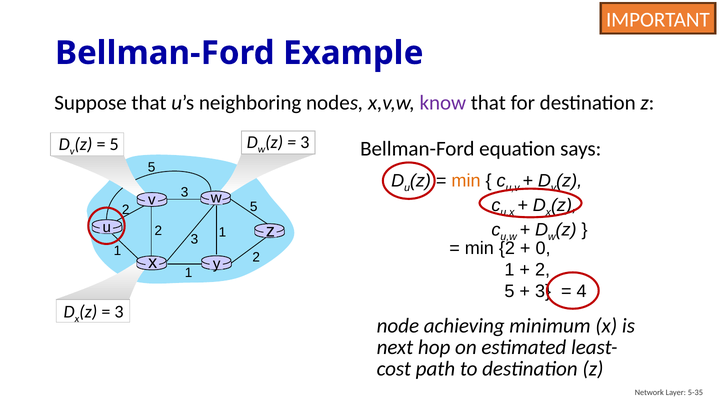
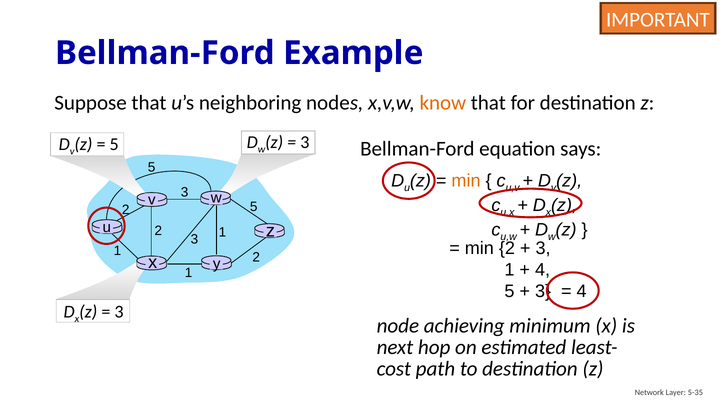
know colour: purple -> orange (443, 103)
0: 0 -> 3 (543, 248)
2: 2 -> 4 (543, 270)
